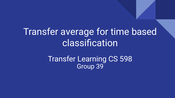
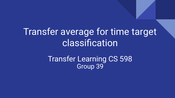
based: based -> target (144, 32)
